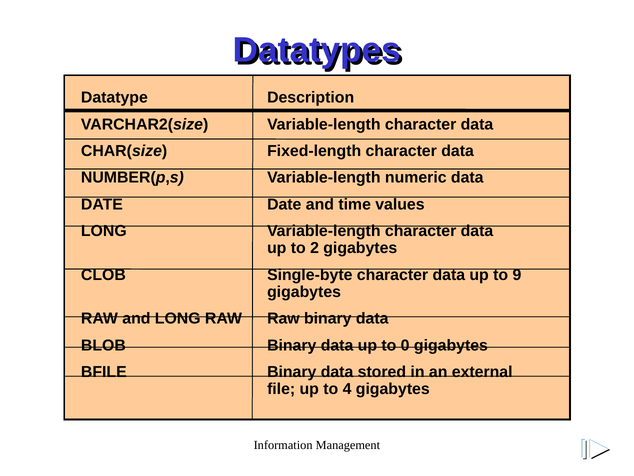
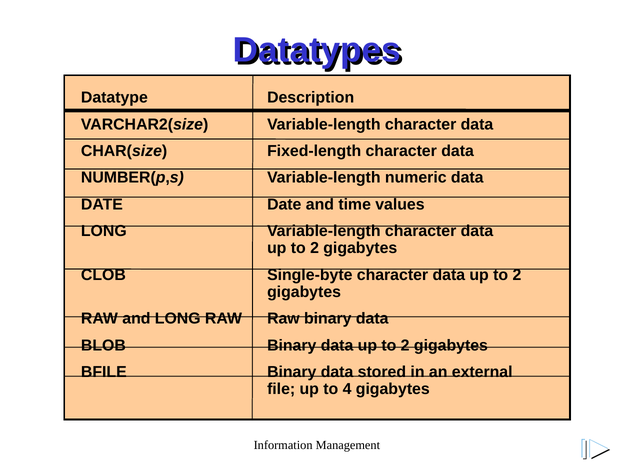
9: 9 -> 2 (517, 275)
0: 0 -> 2 (405, 345)
